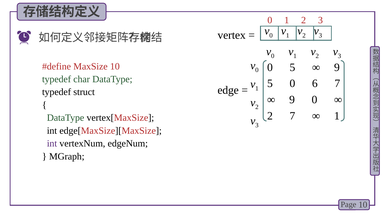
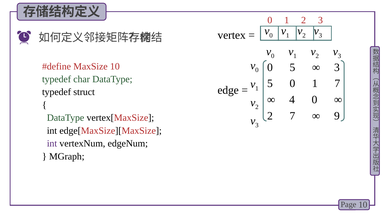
9: 9 -> 3 (337, 67)
5 0 6: 6 -> 1 (315, 84)
9: 9 -> 4 (292, 100)
1: 1 -> 9 (337, 116)
